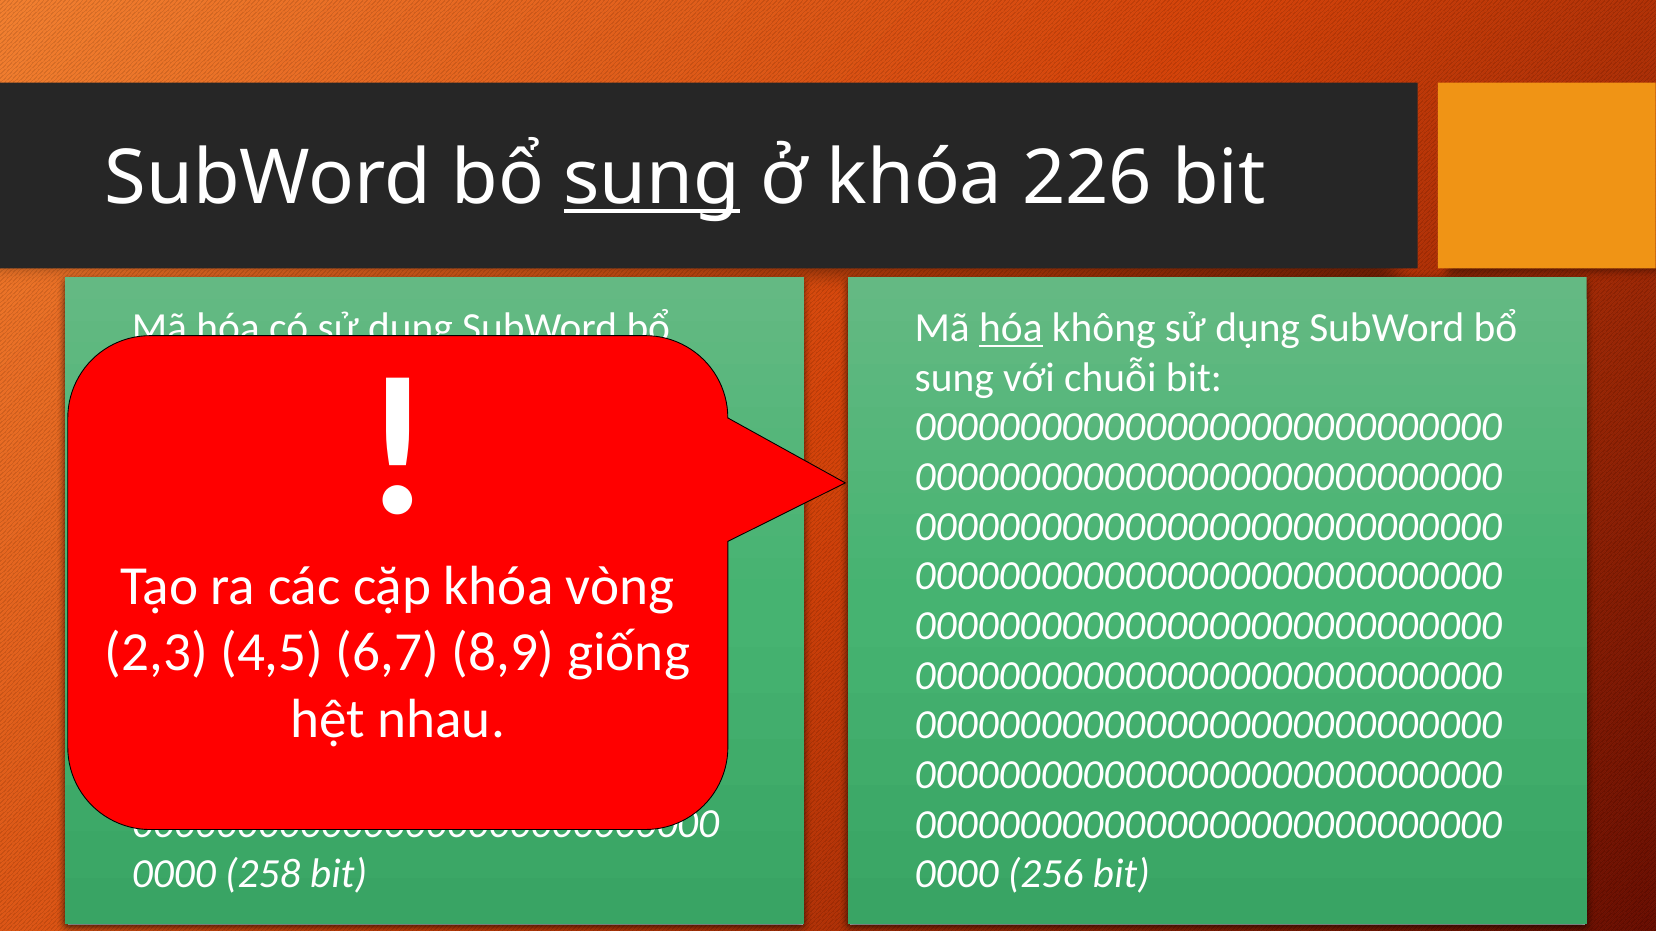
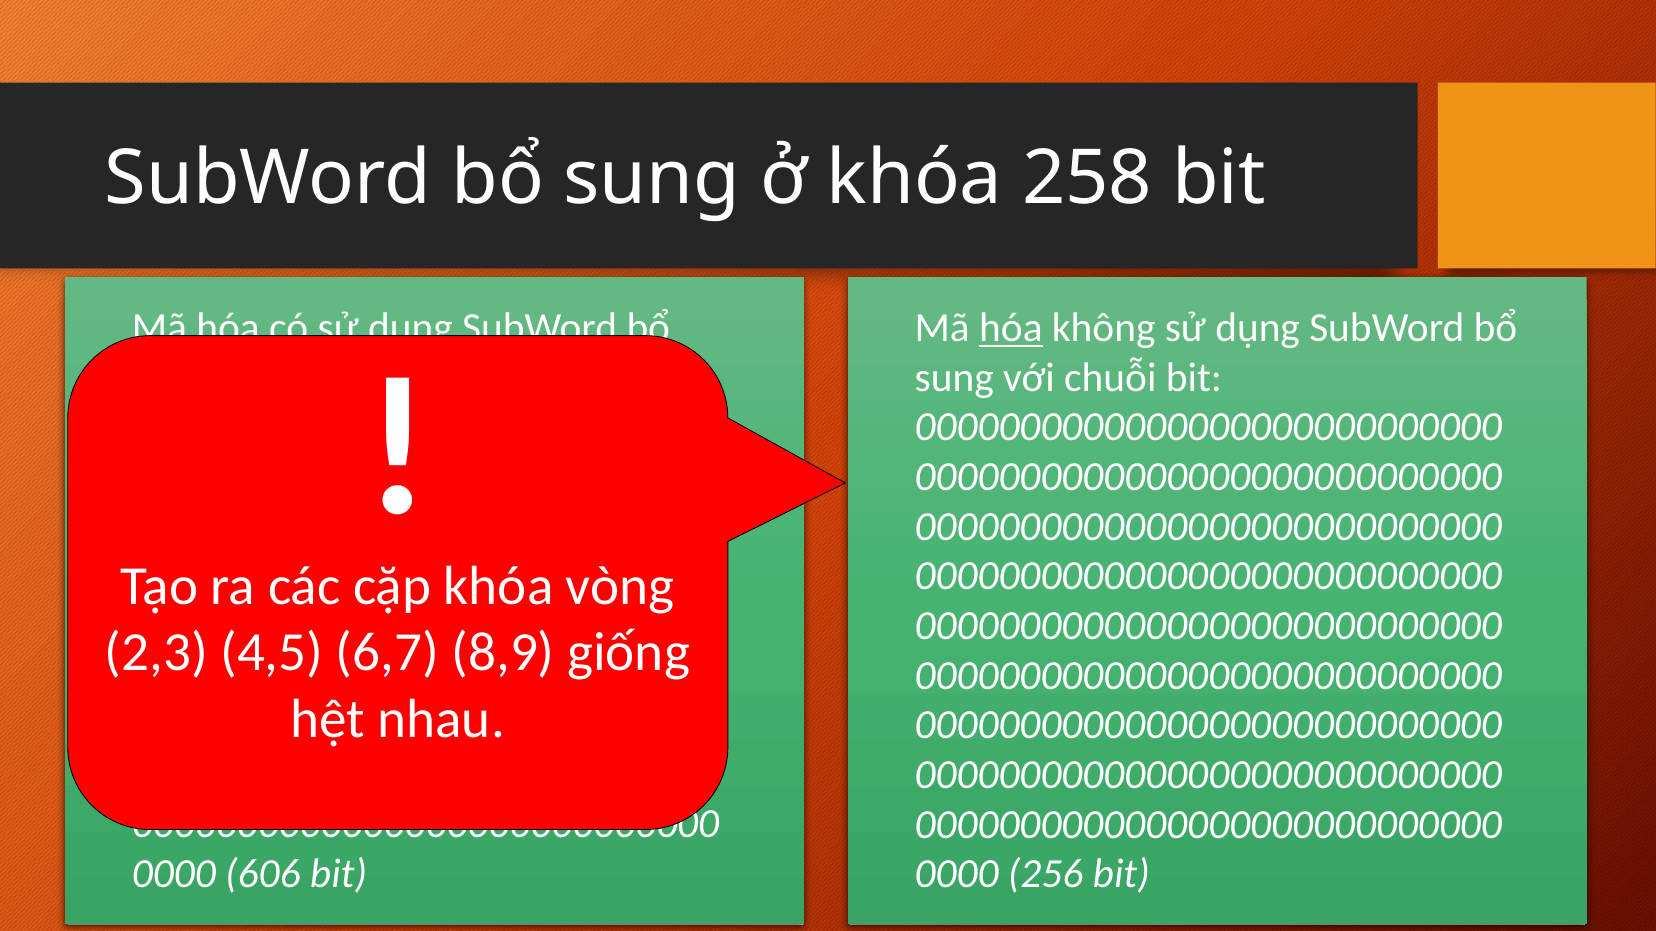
sung underline: present -> none (652, 179)
226: 226 -> 258 (1087, 179)
258: 258 -> 606 (263, 874)
